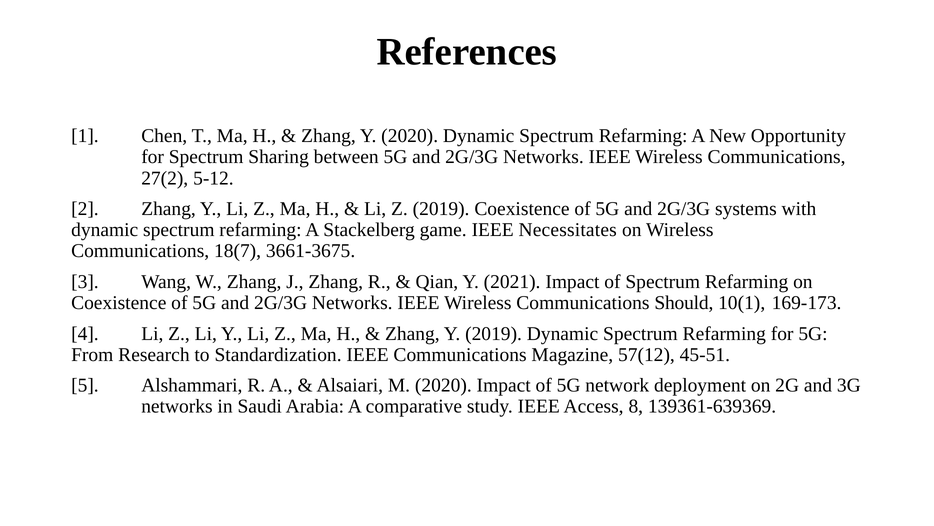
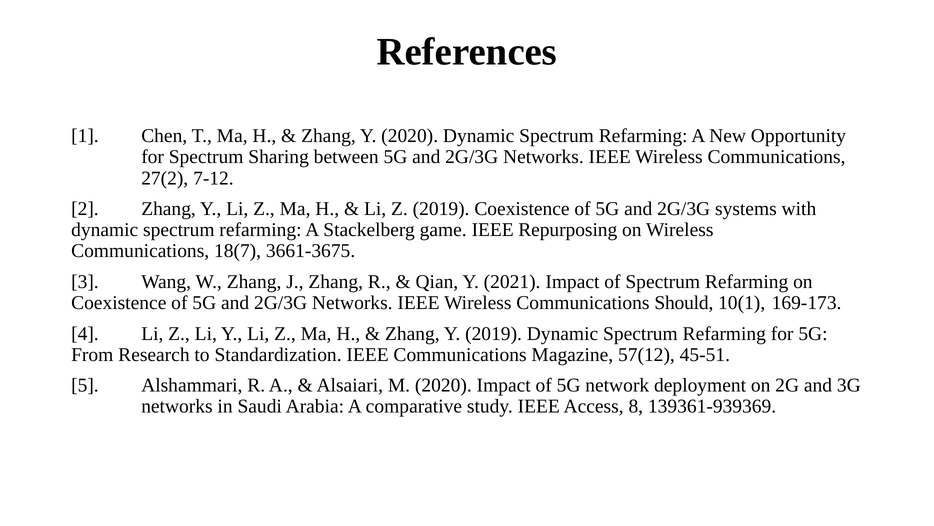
5-12: 5-12 -> 7-12 (213, 178)
Necessitates: Necessitates -> Repurposing (568, 230)
139361-639369: 139361-639369 -> 139361-939369 (712, 406)
